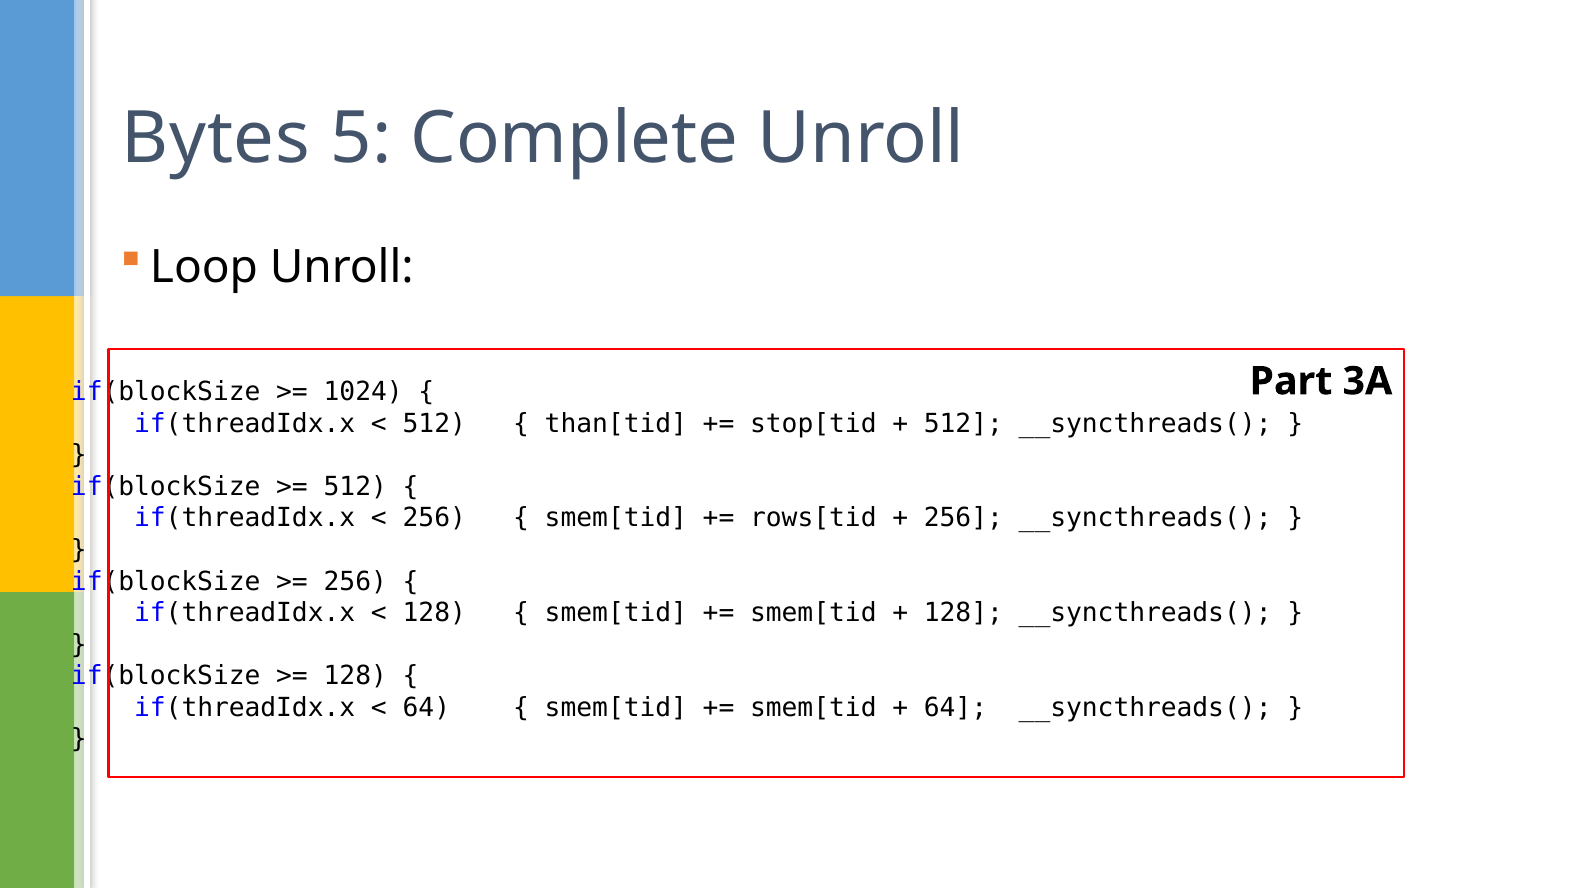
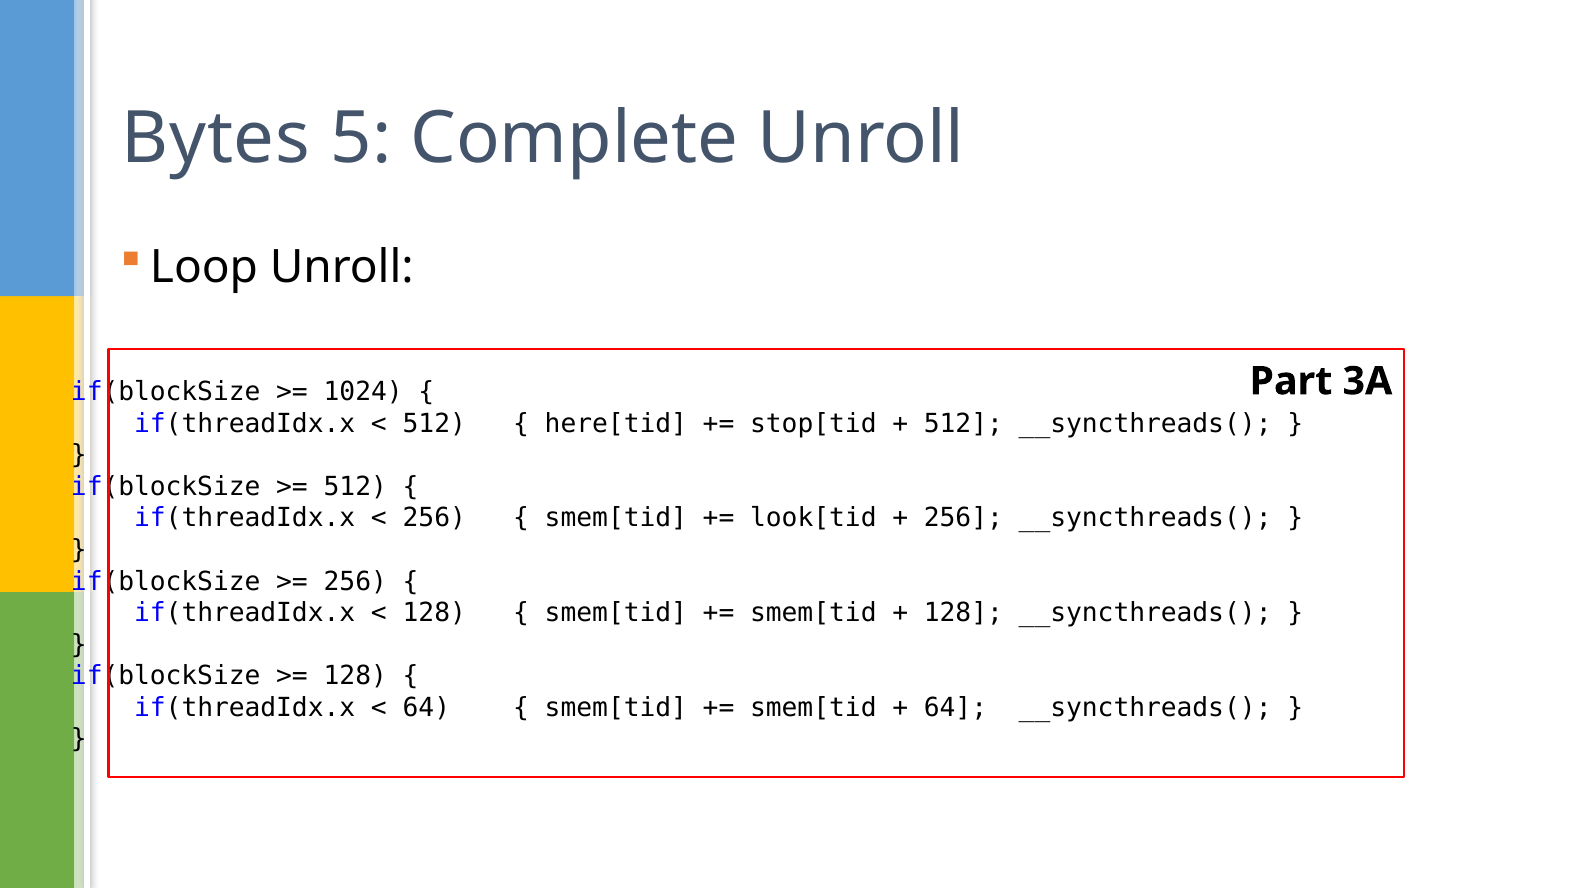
than[tid: than[tid -> here[tid (616, 424)
rows[tid: rows[tid -> look[tid (813, 518)
